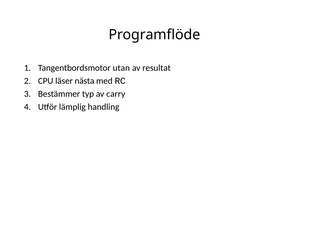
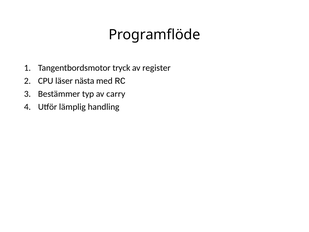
utan: utan -> tryck (121, 68)
resultat: resultat -> register (157, 68)
